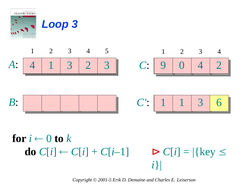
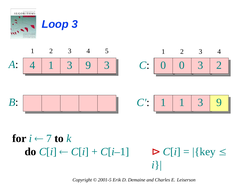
4 1 3 2: 2 -> 9 (88, 65)
C 9: 9 -> 0 (163, 65)
0 4: 4 -> 3 (201, 65)
1 1 3 6: 6 -> 9 (219, 102)
0: 0 -> 7 (49, 138)
